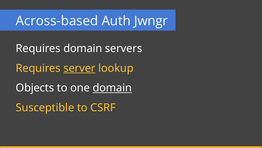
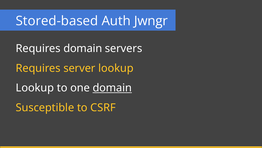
Across-based: Across-based -> Stored-based (57, 21)
server underline: present -> none (79, 68)
Objects: Objects -> Lookup (35, 88)
